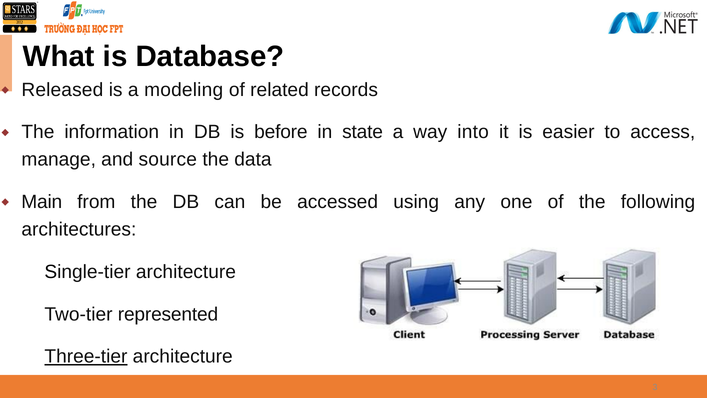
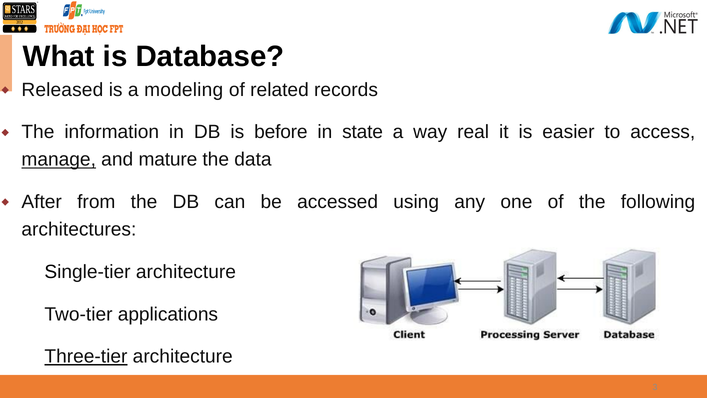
into: into -> real (473, 132)
manage underline: none -> present (59, 160)
source: source -> mature (168, 160)
Main: Main -> After (42, 202)
represented: represented -> applications (168, 314)
